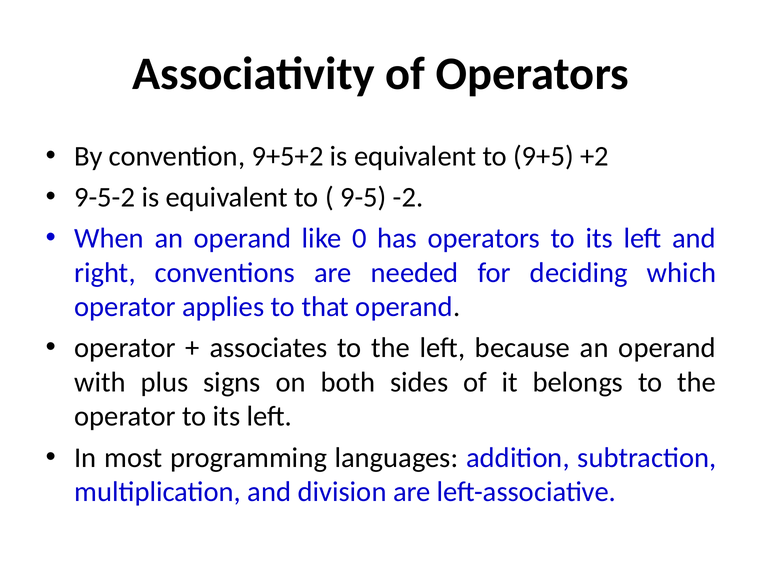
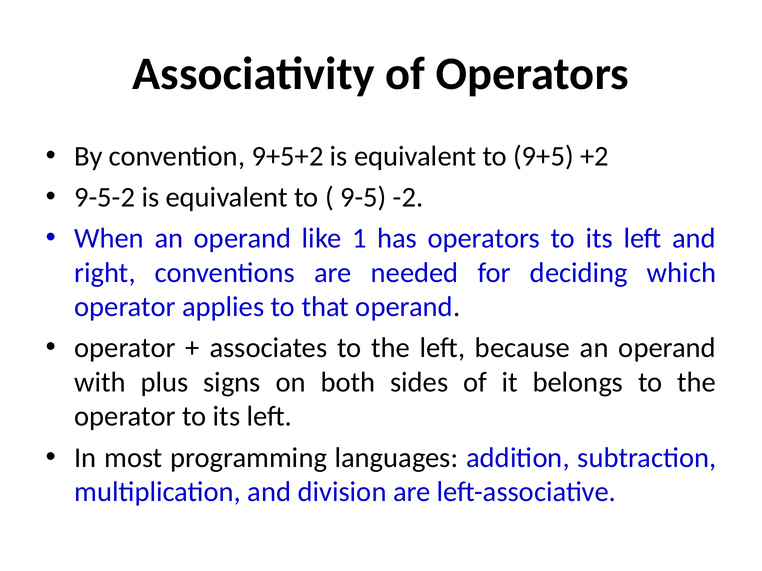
0: 0 -> 1 (359, 239)
